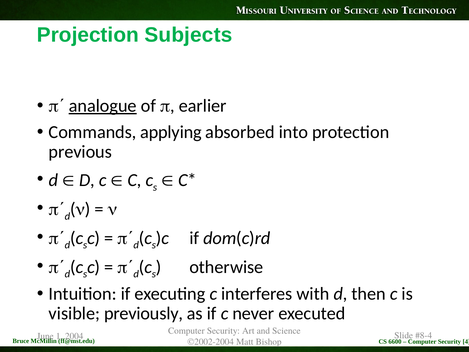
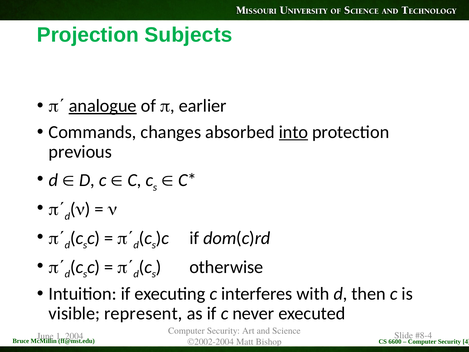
applying: applying -> changes (171, 132)
into underline: none -> present (293, 132)
previously: previously -> represent (143, 313)
